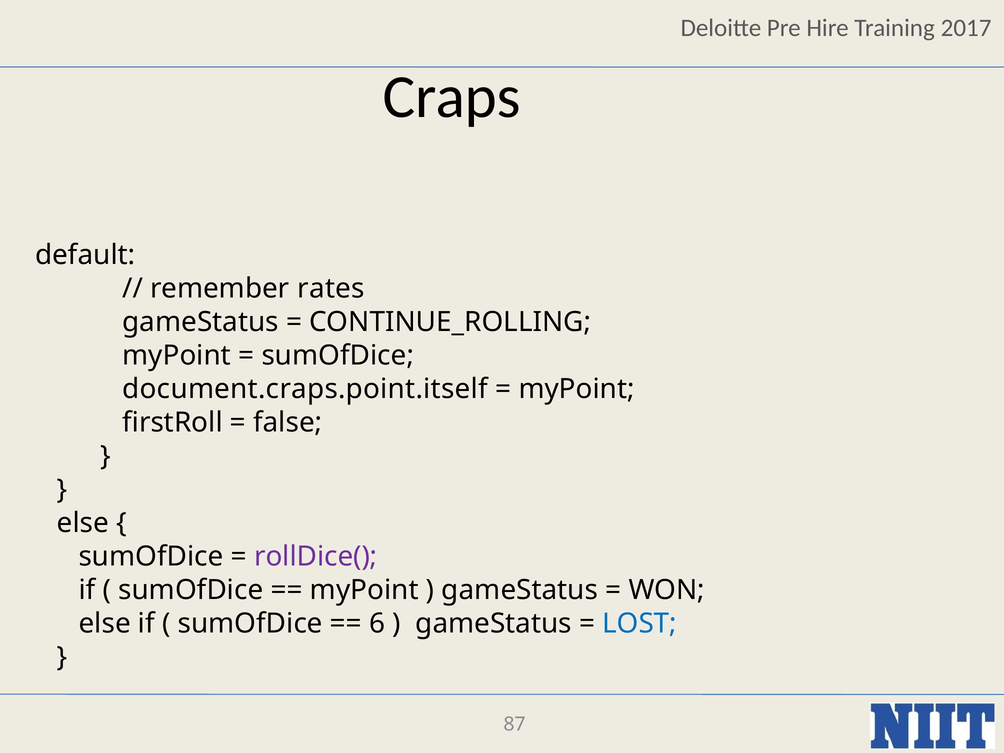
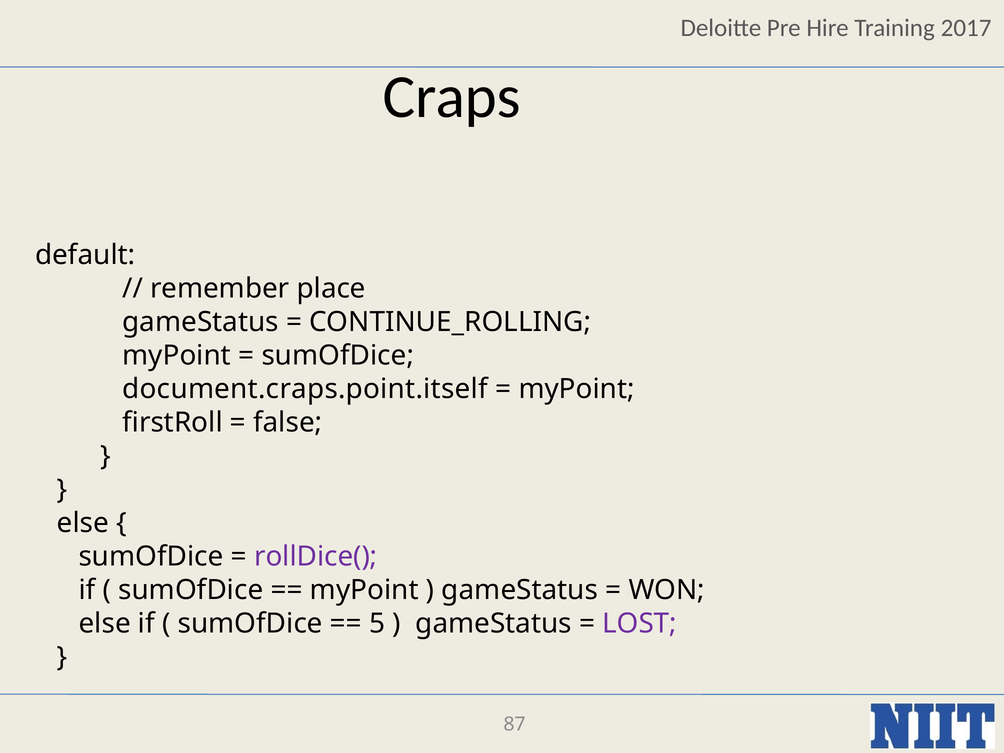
rates: rates -> place (331, 289)
6: 6 -> 5 (377, 623)
LOST colour: blue -> purple (639, 623)
